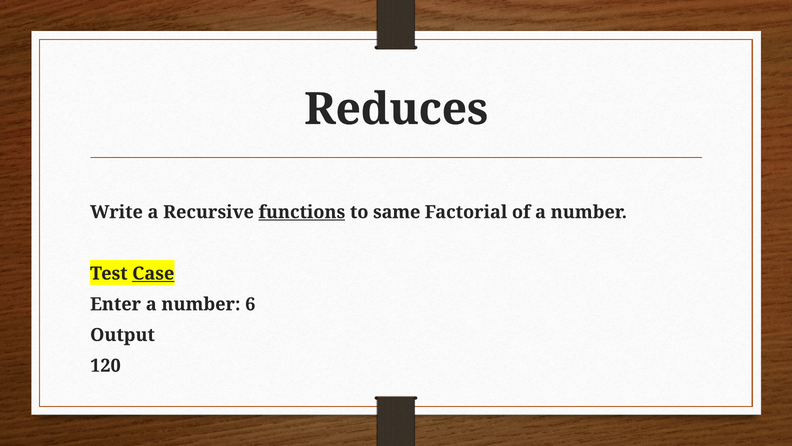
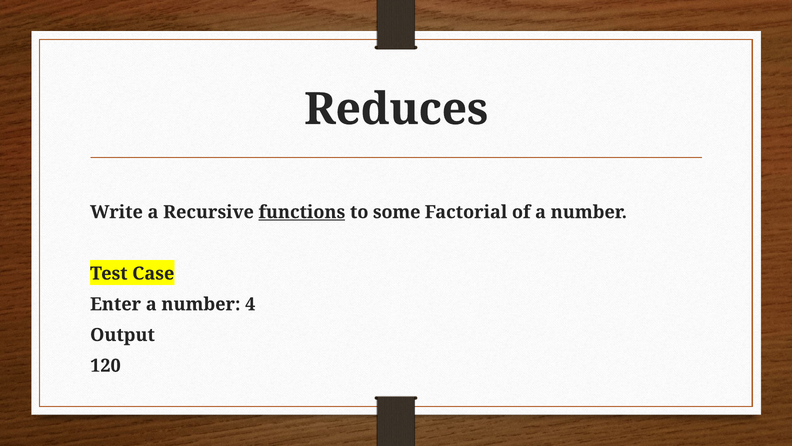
same: same -> some (397, 212)
Case underline: present -> none (153, 273)
6: 6 -> 4 (250, 304)
